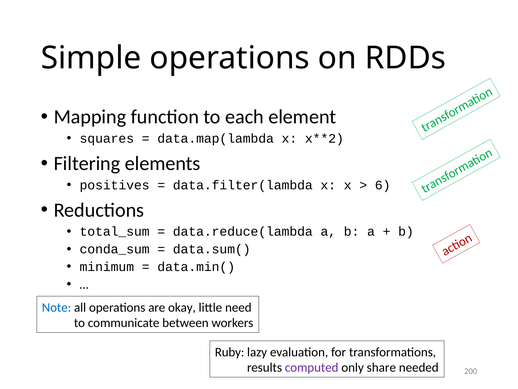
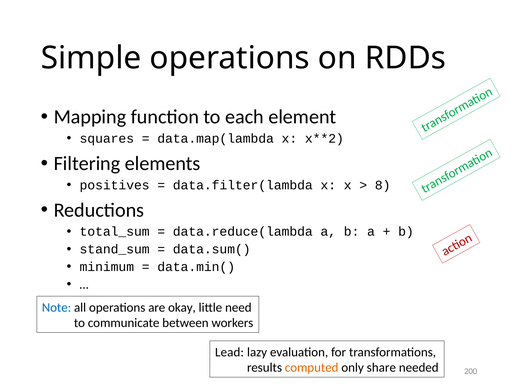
6: 6 -> 8 (383, 185)
conda_sum: conda_sum -> stand_sum (115, 249)
Ruby: Ruby -> Lead (229, 352)
computed colour: purple -> orange (312, 367)
